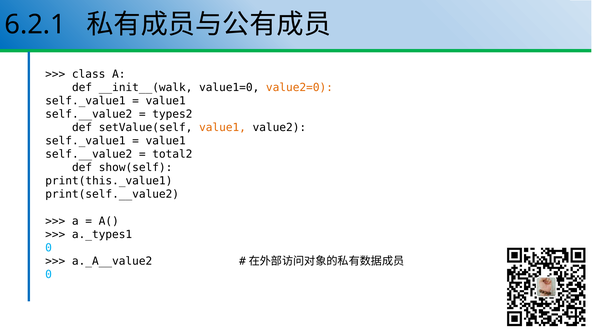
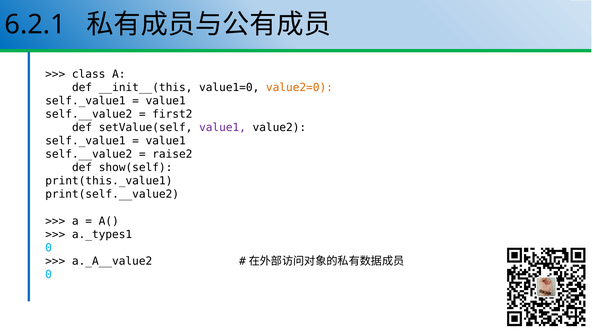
__init__(walk: __init__(walk -> __init__(this (146, 87)
types2: types2 -> first2 (172, 114)
value1 colour: orange -> purple (223, 127)
total2: total2 -> raise2 (172, 154)
